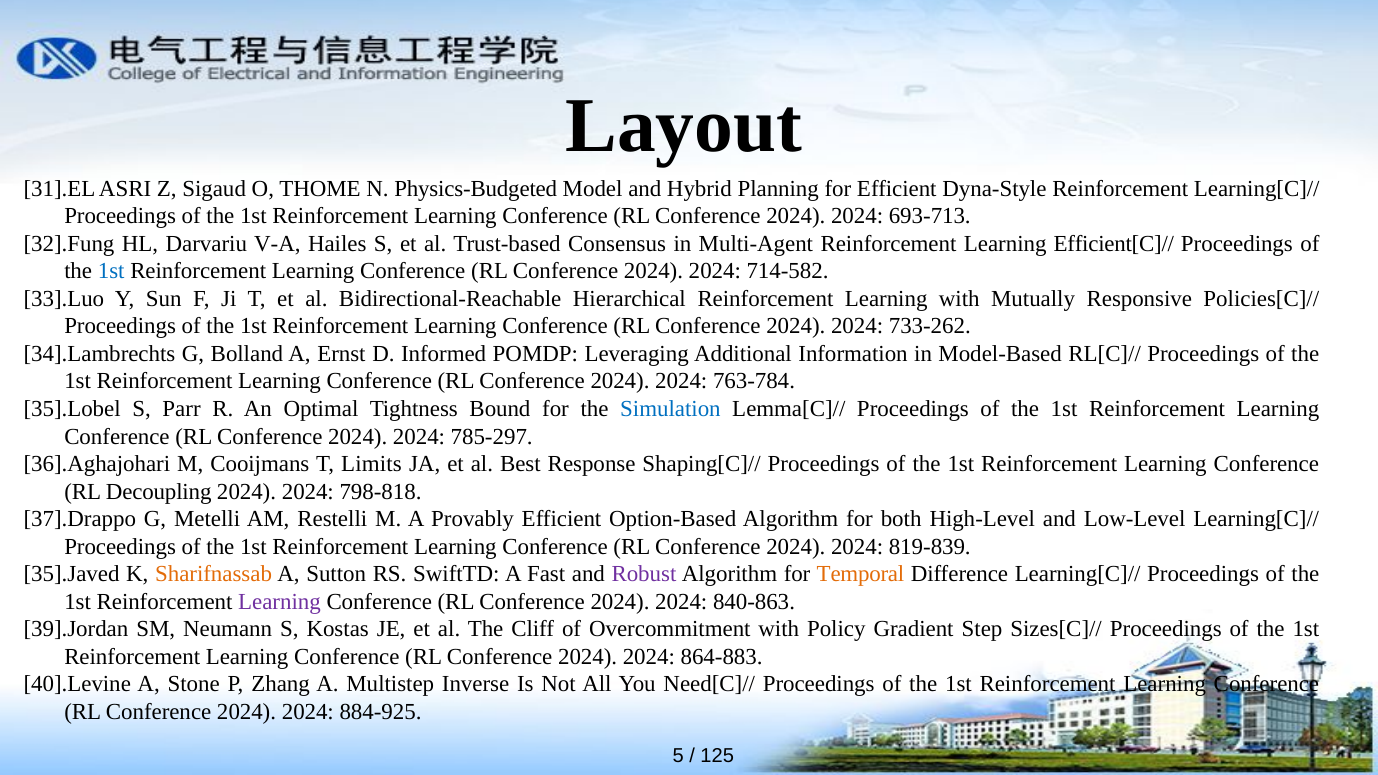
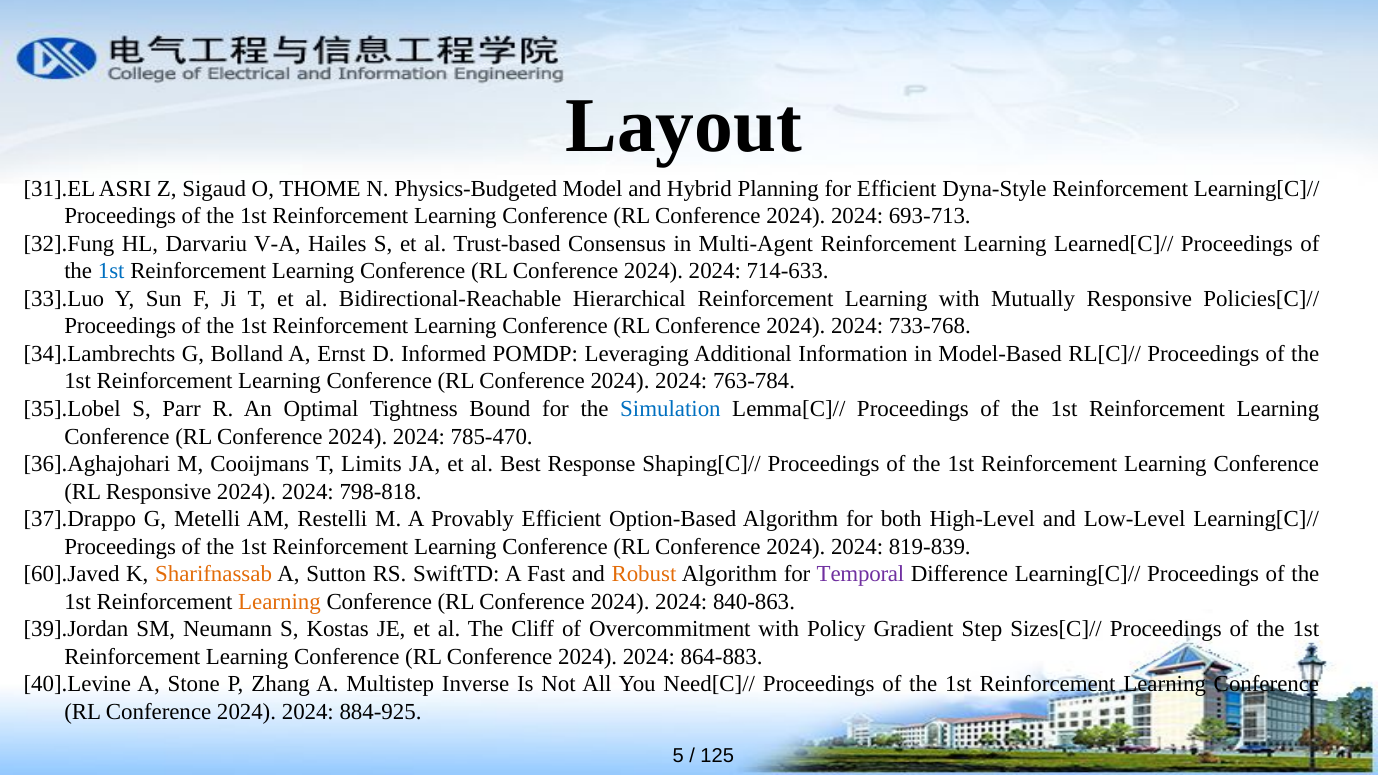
Efficient[C]//: Efficient[C]// -> Learned[C]// (1114, 244)
714‑582: 714‑582 -> 714‑633 (788, 271)
733‑262: 733‑262 -> 733‑768 (930, 326)
785‑297: 785‑297 -> 785‑470 (492, 437)
RL Decoupling: Decoupling -> Responsive (159, 492)
35].Javed: 35].Javed -> 60].Javed (72, 574)
Robust colour: purple -> orange (644, 574)
Temporal colour: orange -> purple (860, 574)
Learning colour: purple -> orange (279, 602)
